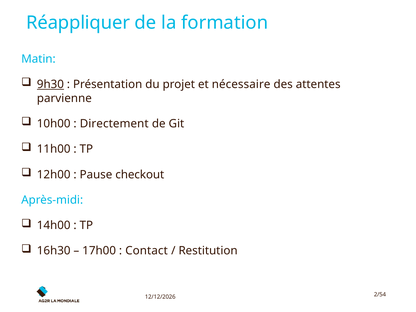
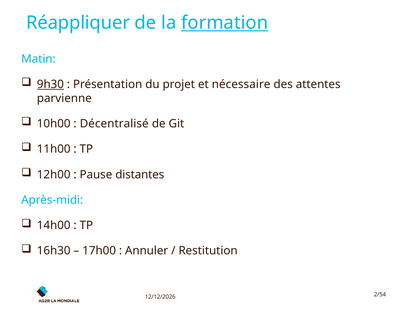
formation underline: none -> present (225, 23)
Directement: Directement -> Décentralisé (114, 124)
checkout: checkout -> distantes (140, 175)
Contact: Contact -> Annuler (147, 251)
